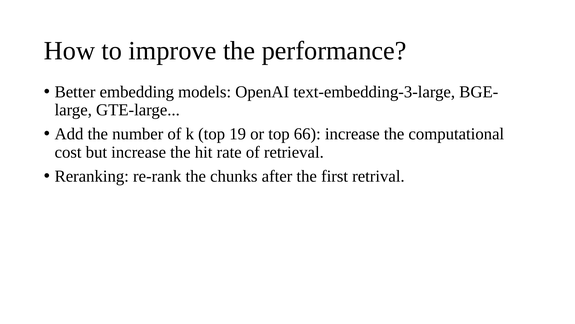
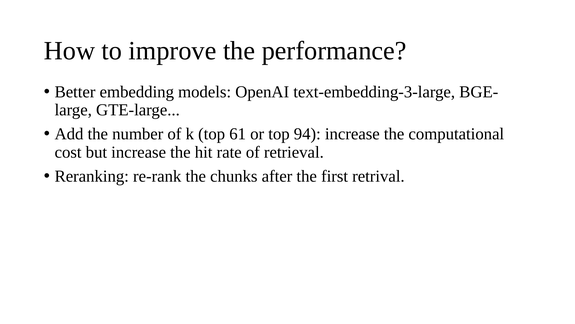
19: 19 -> 61 (238, 134)
66: 66 -> 94 (307, 134)
